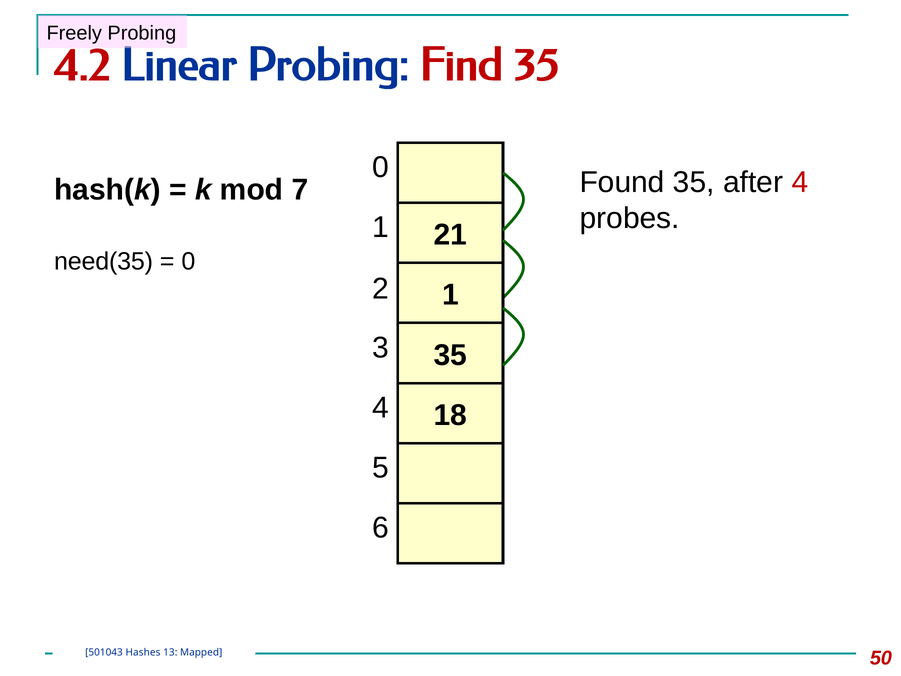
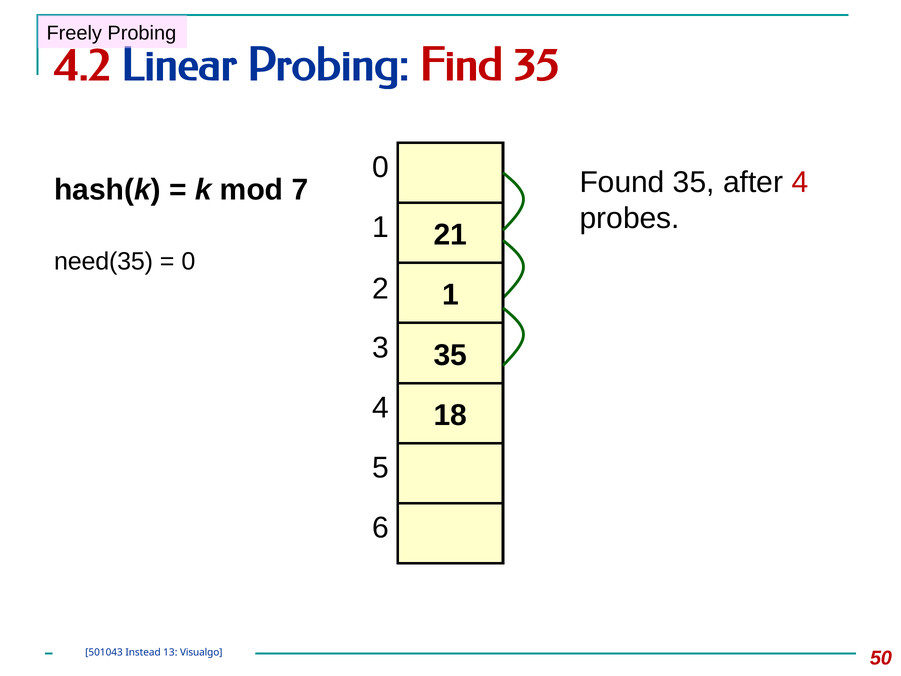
Hashes: Hashes -> Instead (143, 652)
Mapped: Mapped -> Visualgo (201, 652)
